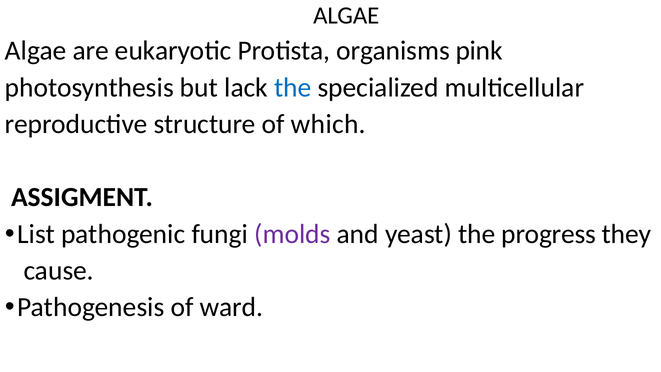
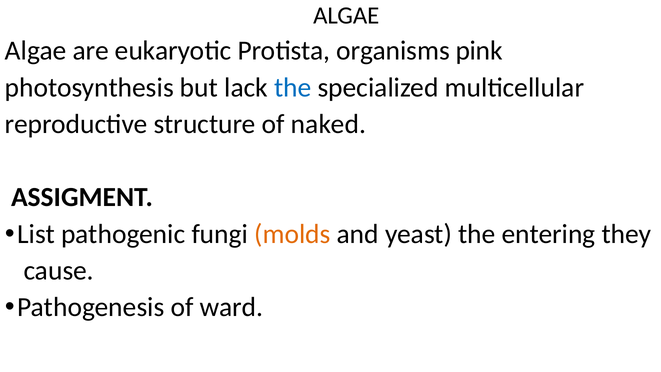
which: which -> naked (328, 124)
molds colour: purple -> orange (292, 234)
progress: progress -> entering (549, 234)
